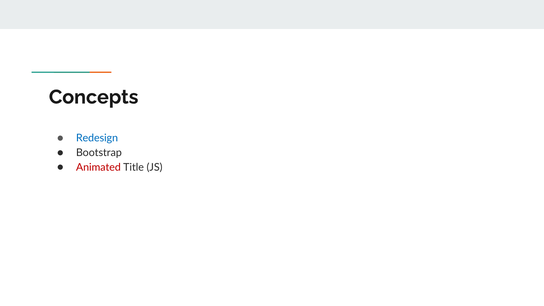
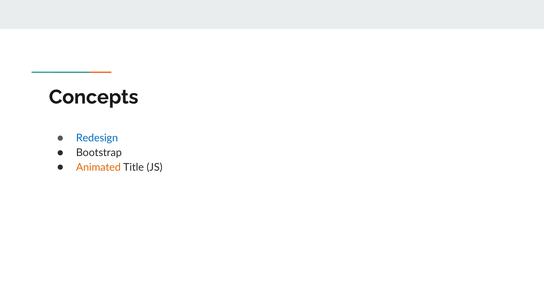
Animated colour: red -> orange (98, 167)
